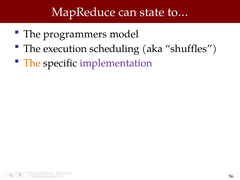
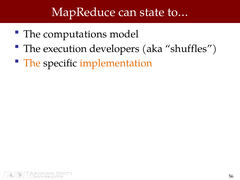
programmers: programmers -> computations (75, 34)
scheduling: scheduling -> developers (114, 49)
implementation colour: purple -> orange (116, 63)
